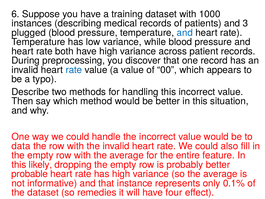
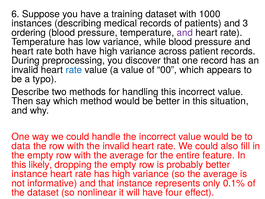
plugged: plugged -> ordering (29, 33)
and colour: blue -> purple (185, 33)
probable: probable -> instance (30, 174)
remedies: remedies -> nonlinear (97, 192)
